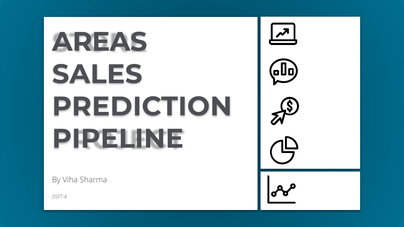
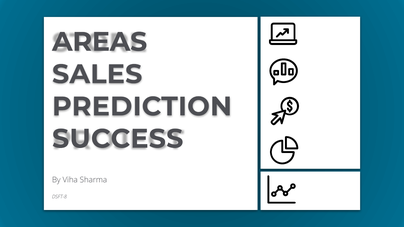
PIPELINE: PIPELINE -> SUCCESS (118, 139)
